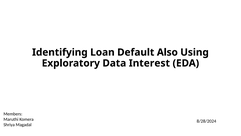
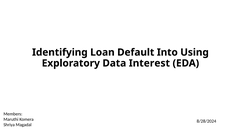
Also: Also -> Into (167, 52)
